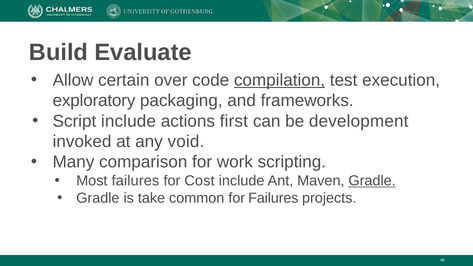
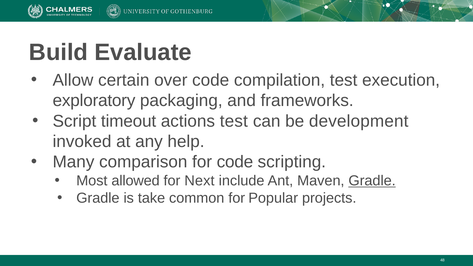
compilation underline: present -> none (280, 80)
Script include: include -> timeout (129, 121)
actions first: first -> test (234, 121)
void: void -> help (186, 142)
for work: work -> code (235, 162)
Most failures: failures -> allowed (136, 181)
Cost: Cost -> Next (199, 181)
for Failures: Failures -> Popular (273, 198)
